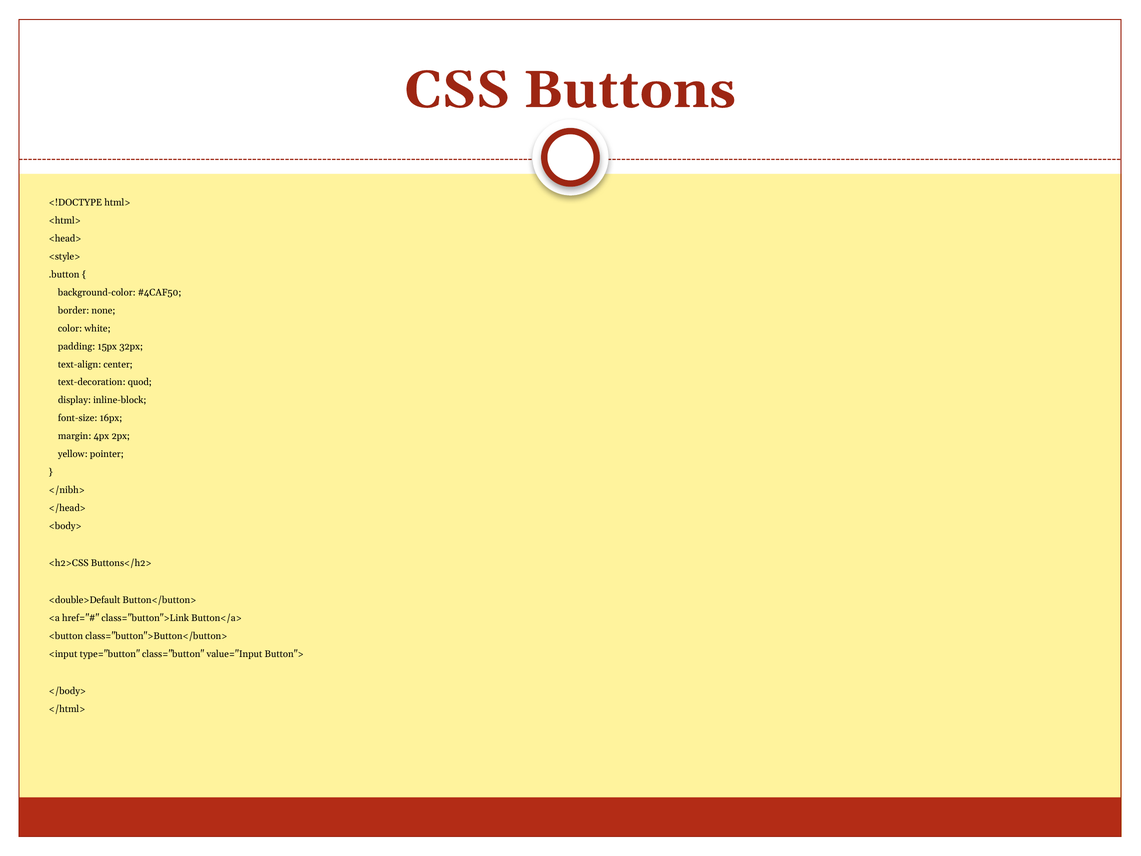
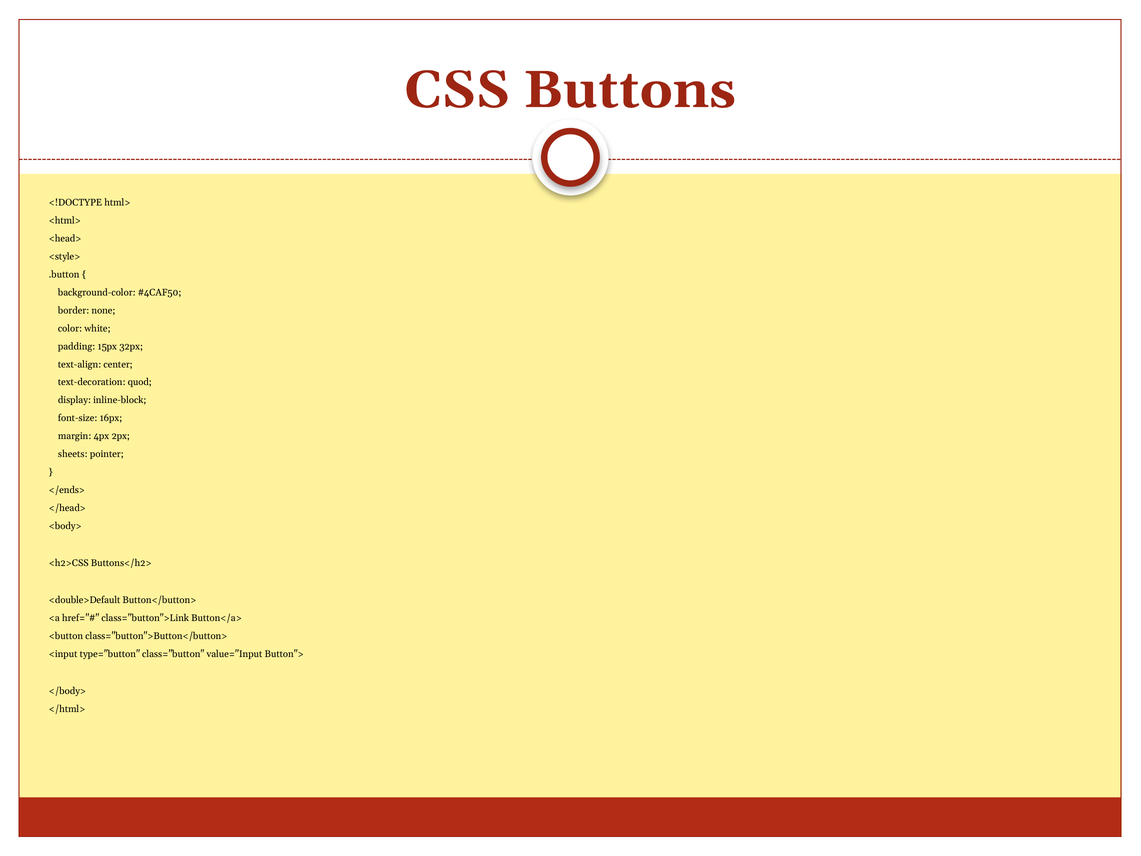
yellow: yellow -> sheets (73, 454)
</nibh>: </nibh> -> </ends> (67, 490)
